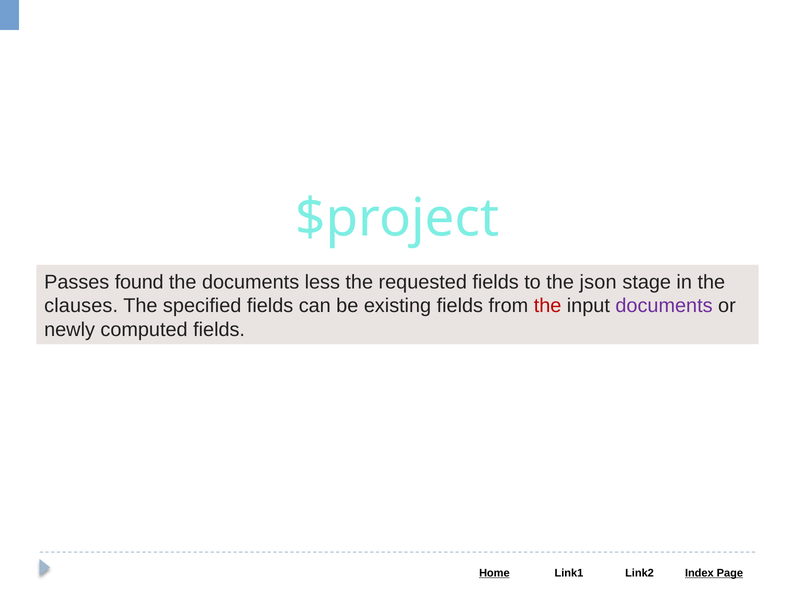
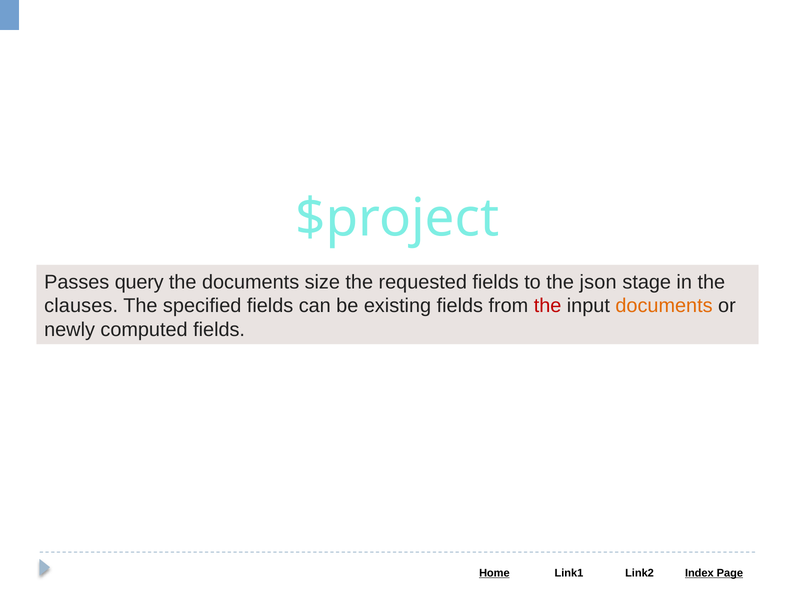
found: found -> query (139, 282)
less: less -> size (322, 282)
documents colour: purple -> orange (664, 306)
